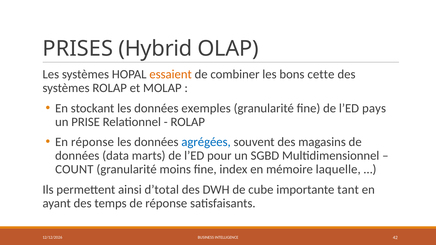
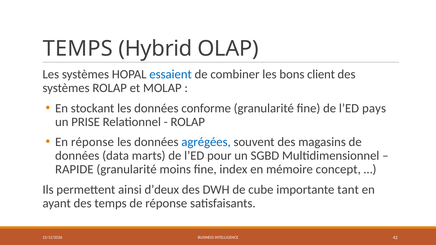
PRISES: PRISES -> TEMPS (78, 49)
essaient colour: orange -> blue (171, 74)
cette: cette -> client (321, 74)
exemples: exemples -> conforme (206, 108)
COUNT: COUNT -> RAPIDE (74, 170)
laquelle: laquelle -> concept (338, 170)
d’total: d’total -> d’deux (162, 190)
